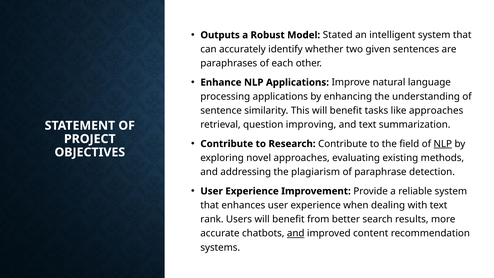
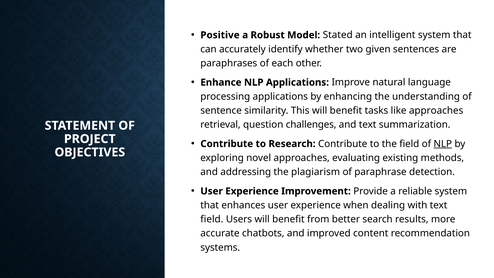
Outputs: Outputs -> Positive (220, 35)
improving: improving -> challenges (311, 125)
rank: rank -> field (212, 219)
and underline: present -> none (296, 233)
